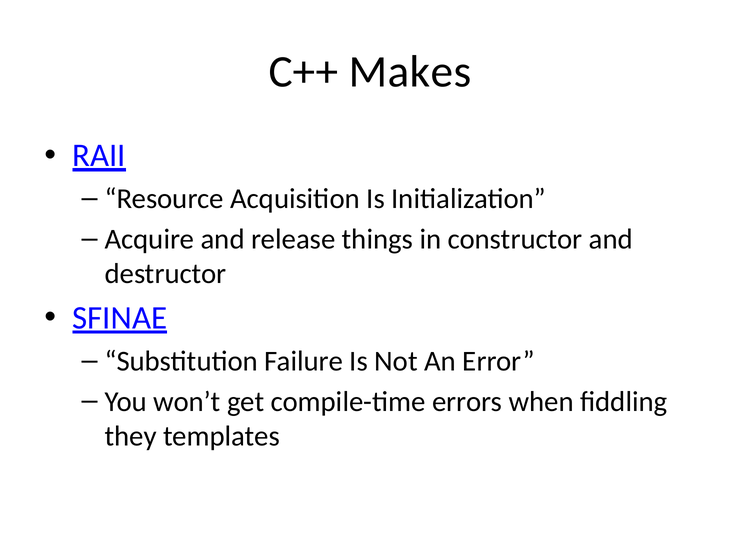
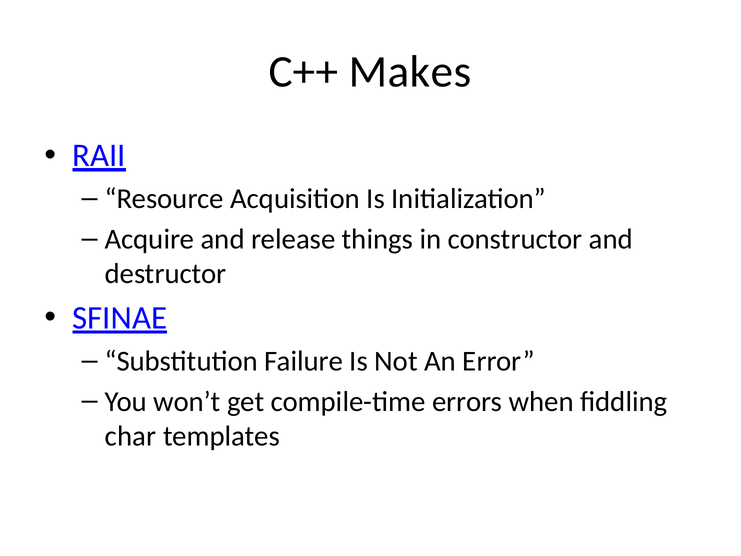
they: they -> char (131, 436)
